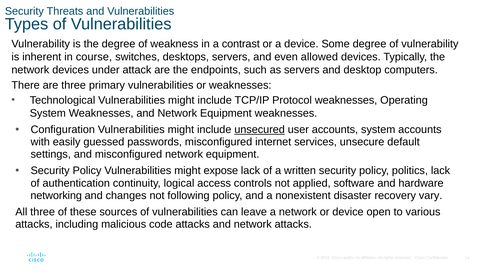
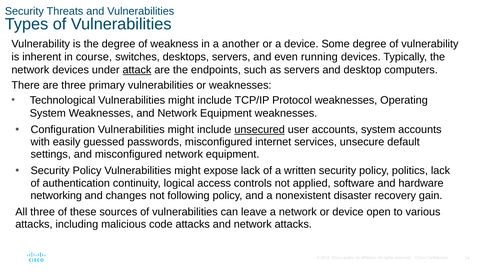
contrast: contrast -> another (241, 44)
allowed: allowed -> running (319, 57)
attack underline: none -> present (137, 70)
vary: vary -> gain (431, 195)
